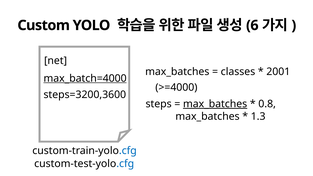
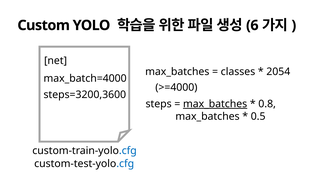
2001: 2001 -> 2054 (278, 72)
max_batch=4000 underline: present -> none (85, 78)
1.3: 1.3 -> 0.5 (258, 116)
